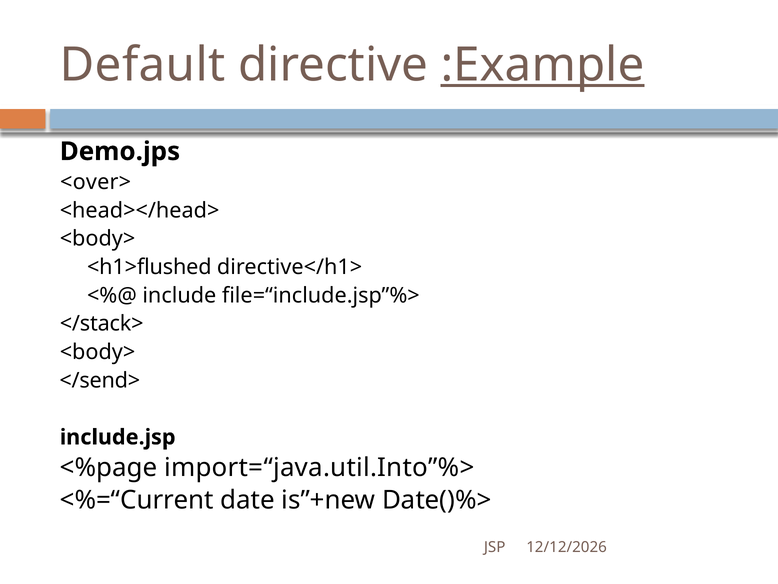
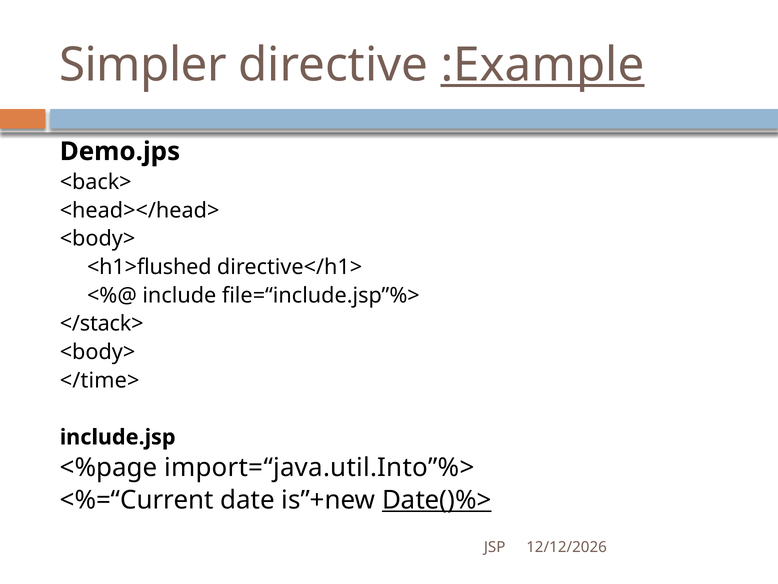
Default: Default -> Simpler (143, 65)
<over>: <over> -> <back> (96, 182)
</send>: </send> -> </time> (100, 380)
Date()%> underline: none -> present (437, 500)
